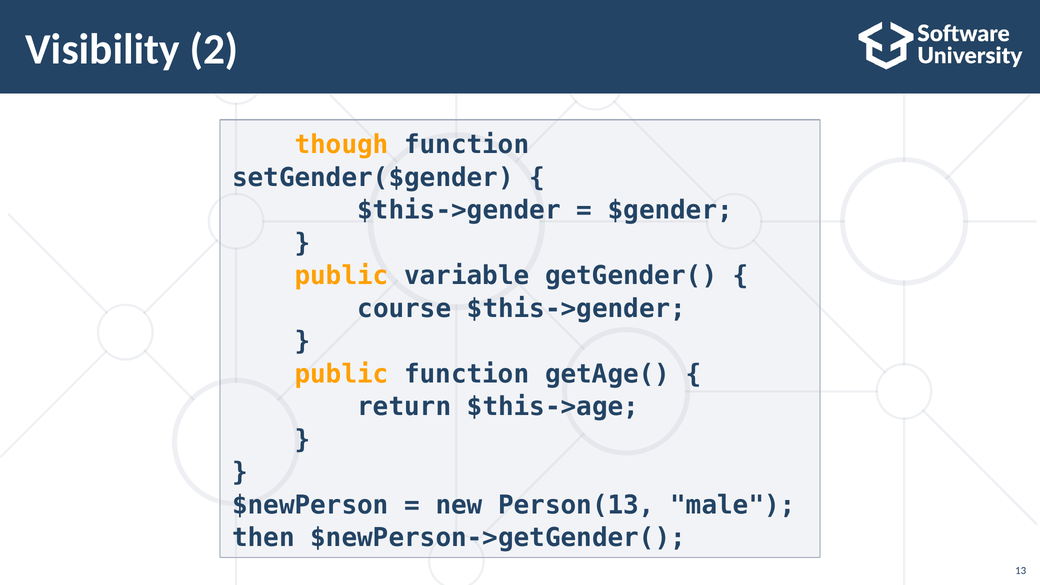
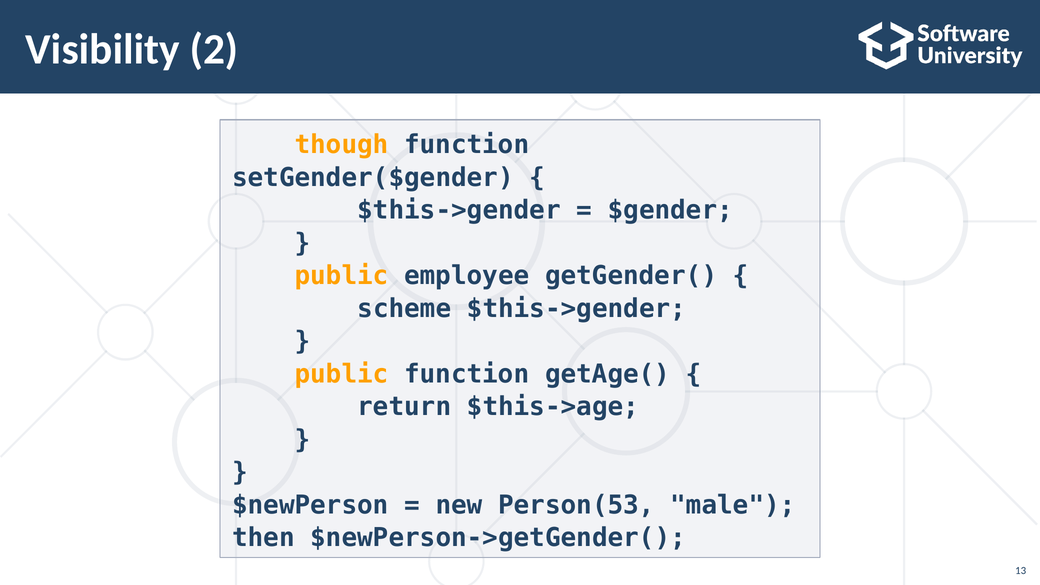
variable: variable -> employee (467, 276)
course: course -> scheme (404, 309)
Person(13: Person(13 -> Person(53 (576, 505)
